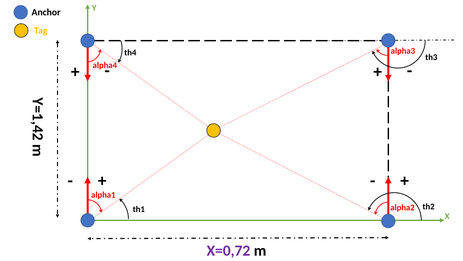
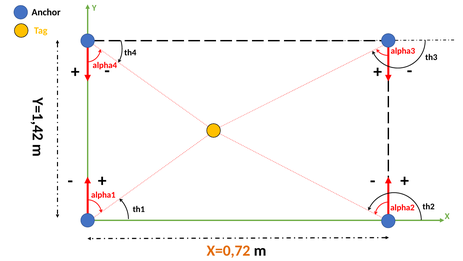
X=0,72 colour: purple -> orange (228, 250)
